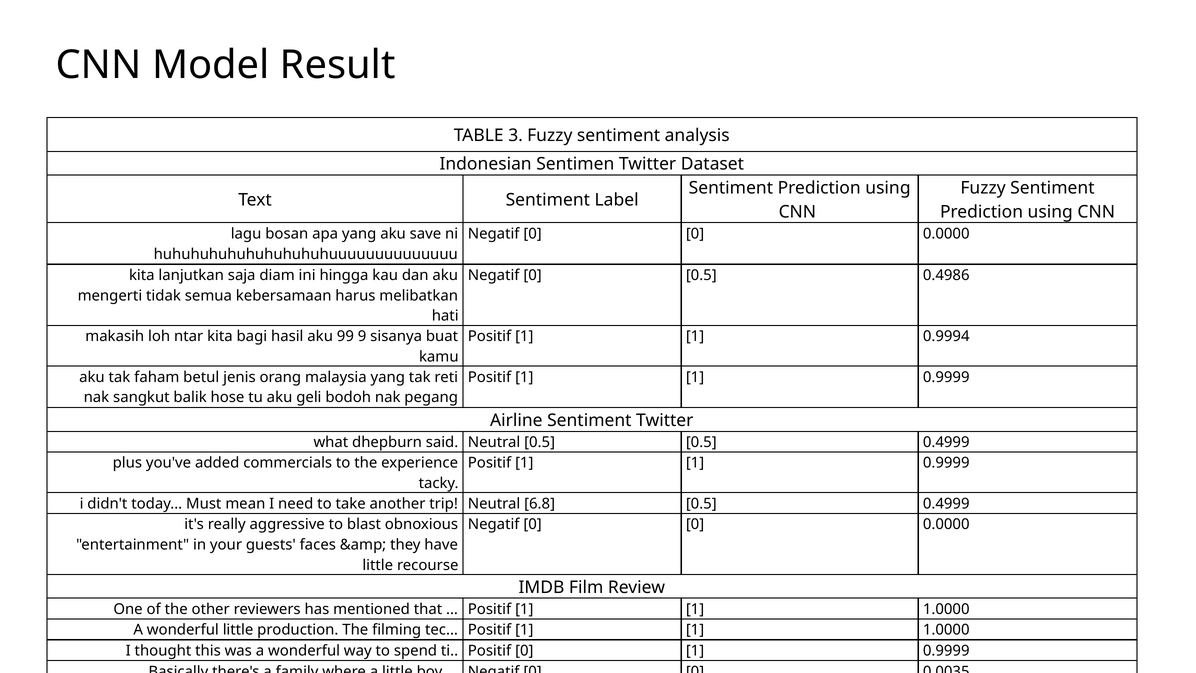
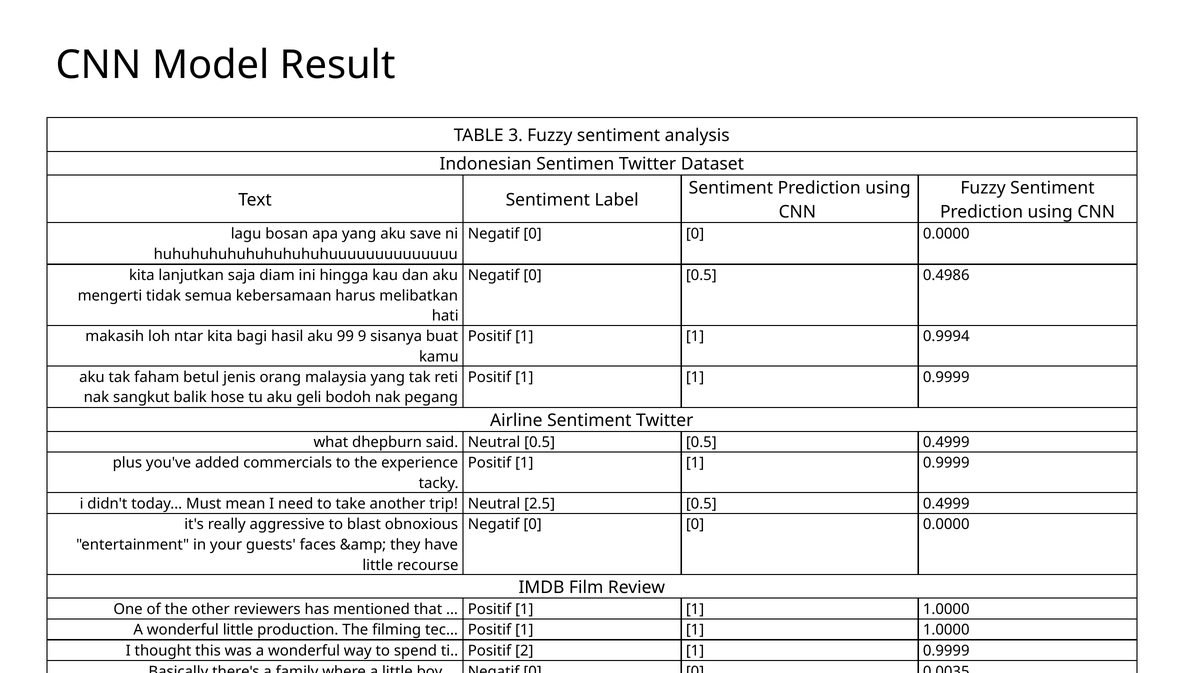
6.8: 6.8 -> 2.5 (540, 504)
Positif 0: 0 -> 2 (524, 651)
